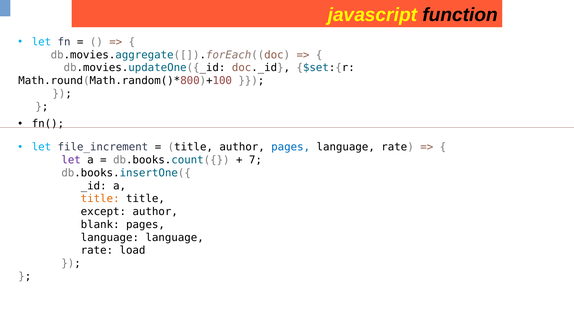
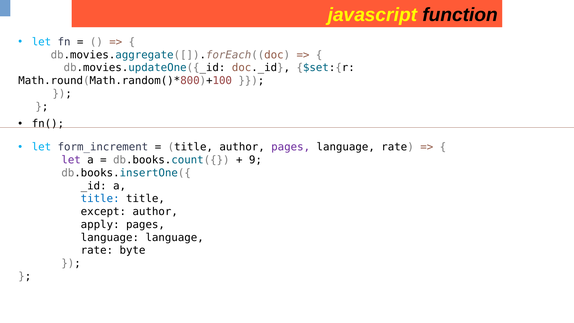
file_increment: file_increment -> form_increment (103, 147)
pages colour: blue -> purple (291, 147)
7: 7 -> 9 (255, 160)
title colour: orange -> blue (100, 199)
blank: blank -> apply (100, 225)
load: load -> byte (132, 250)
